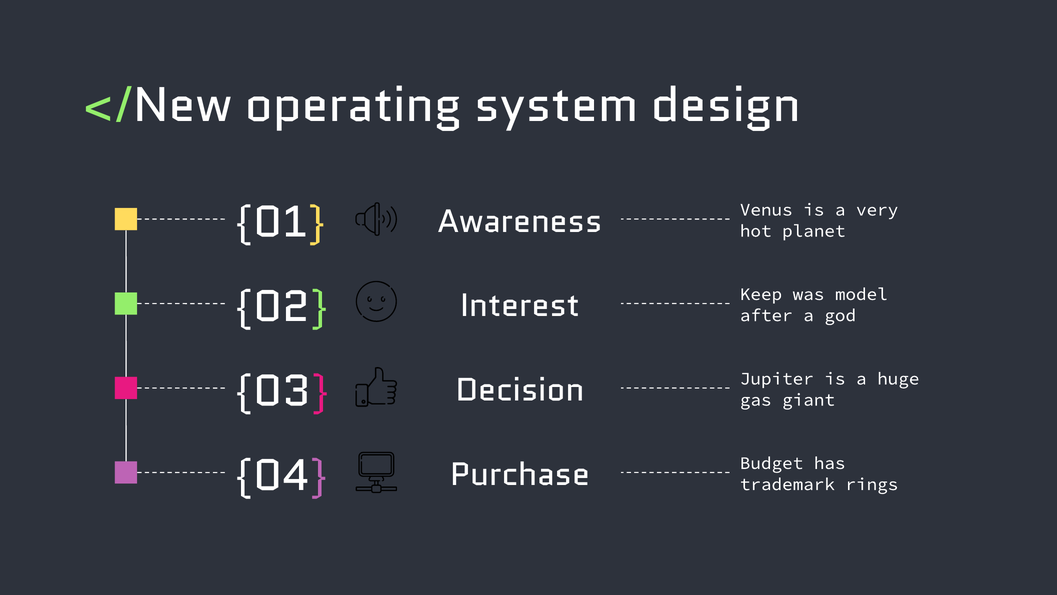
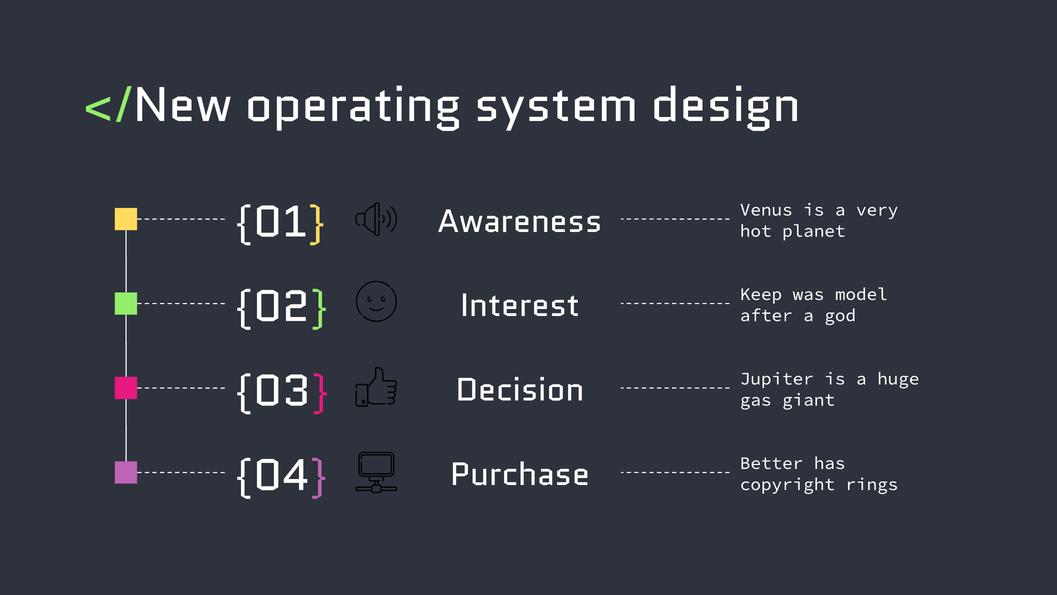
Budget: Budget -> Better (772, 463)
trademark: trademark -> copyright (787, 484)
